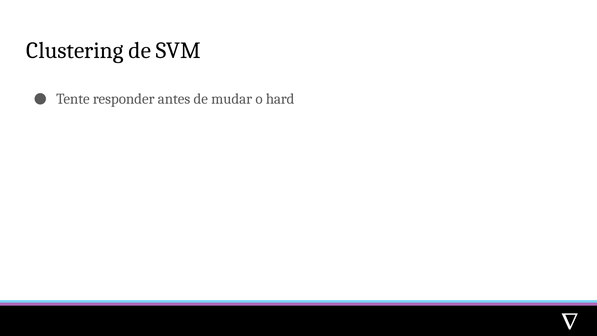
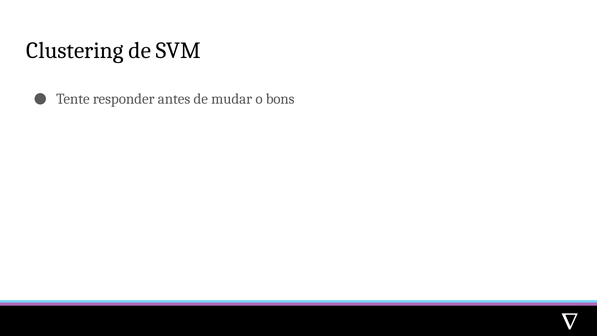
hard: hard -> bons (280, 99)
